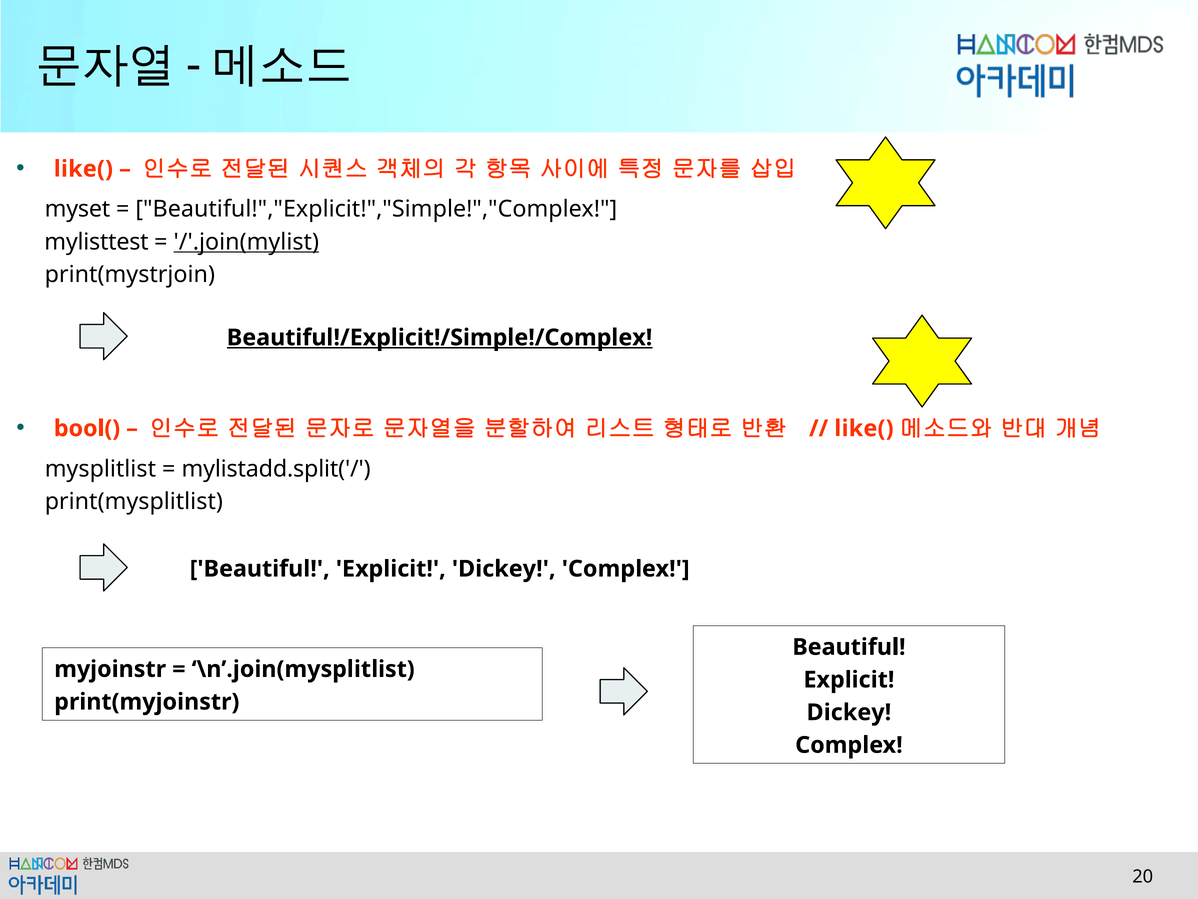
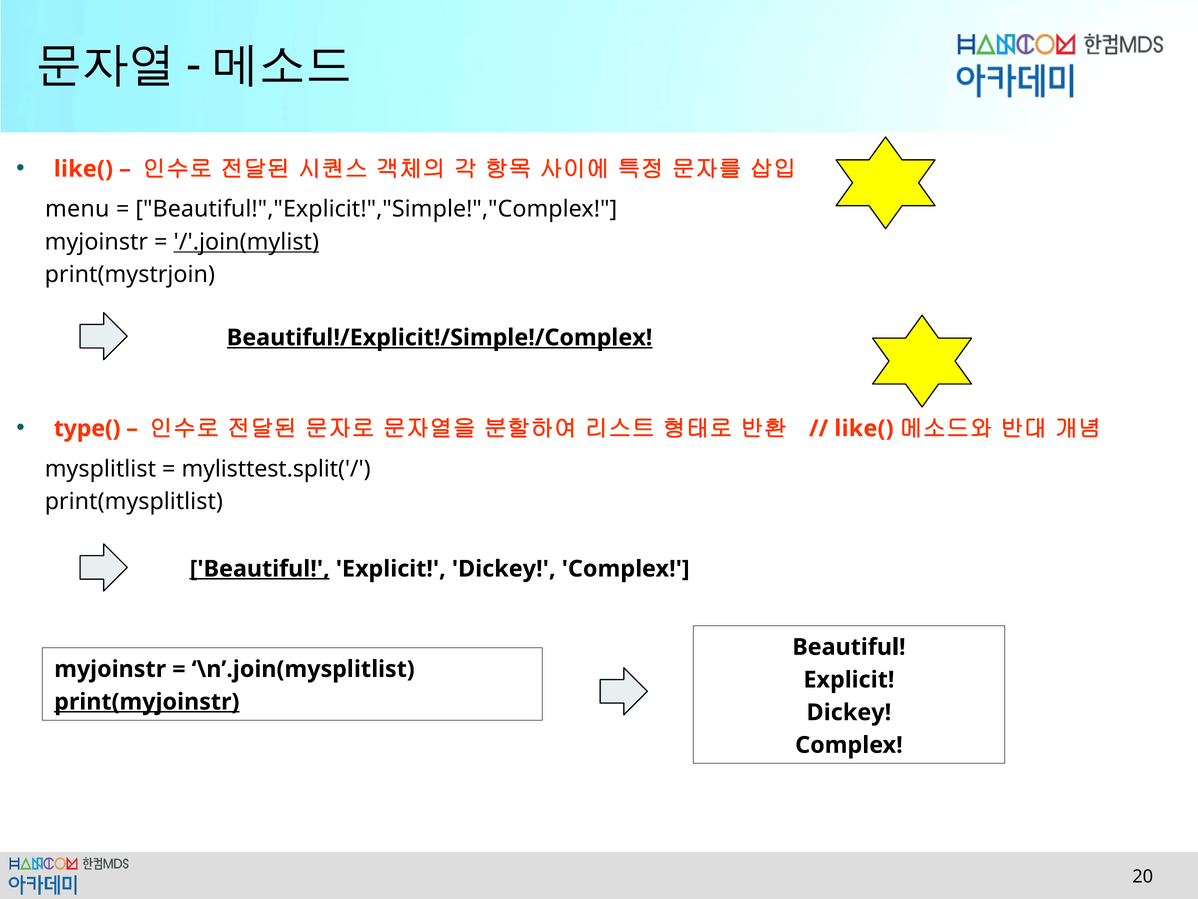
myset: myset -> menu (77, 209)
mylisttest: mylisttest -> myjoinstr (96, 242)
bool(: bool( -> type( (87, 428)
mylistadd.split('/: mylistadd.split('/ -> mylisttest.split('/ (276, 469)
Beautiful underline: none -> present (260, 569)
print(myjoinstr underline: none -> present (147, 701)
